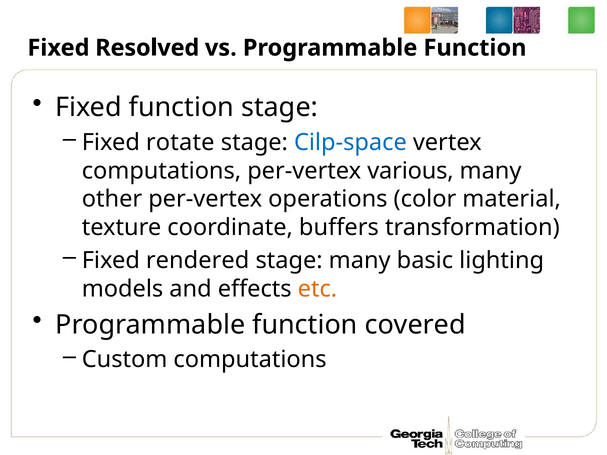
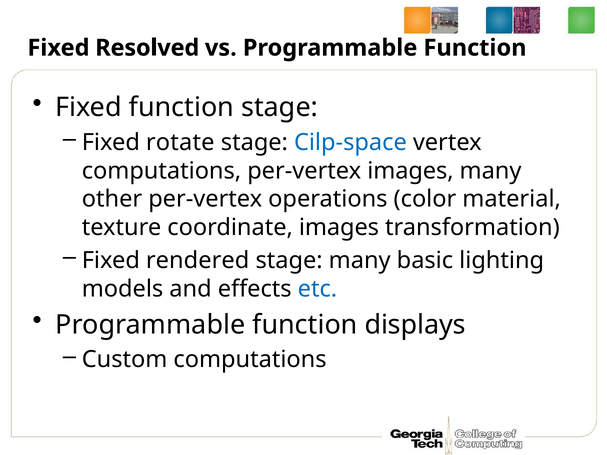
per-vertex various: various -> images (410, 171)
coordinate buffers: buffers -> images (339, 228)
etc colour: orange -> blue (317, 289)
covered: covered -> displays (415, 325)
